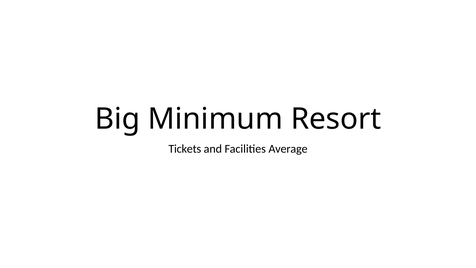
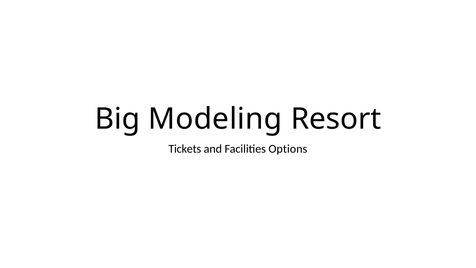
Minimum: Minimum -> Modeling (215, 119)
Average: Average -> Options (288, 149)
